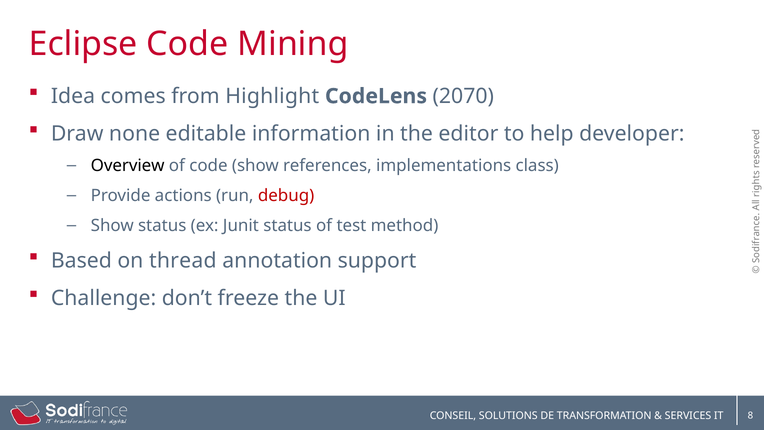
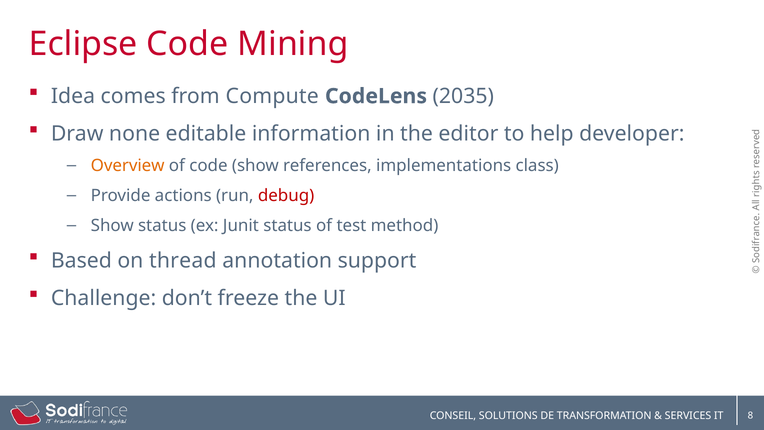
Highlight: Highlight -> Compute (272, 96)
2070: 2070 -> 2035 (463, 96)
Overview colour: black -> orange (128, 166)
